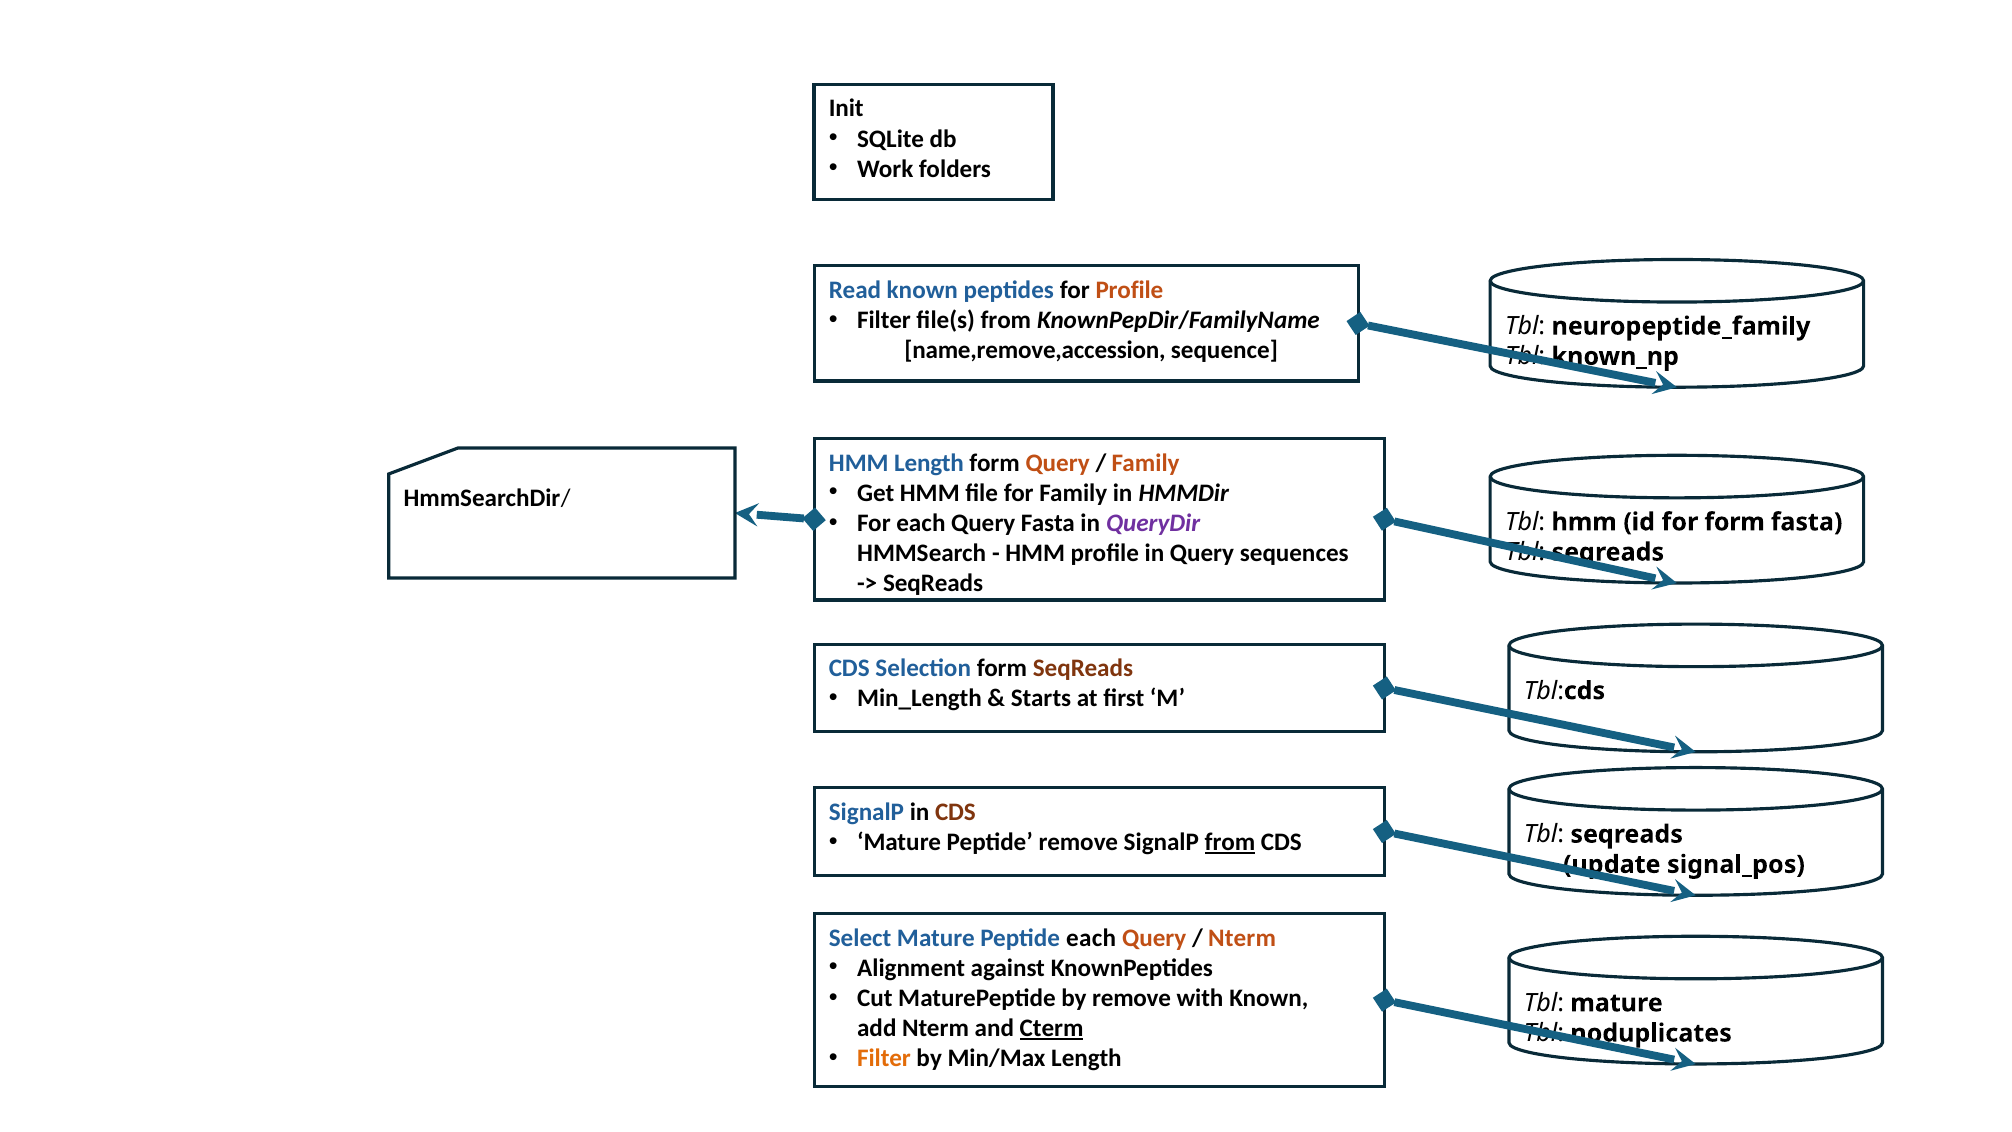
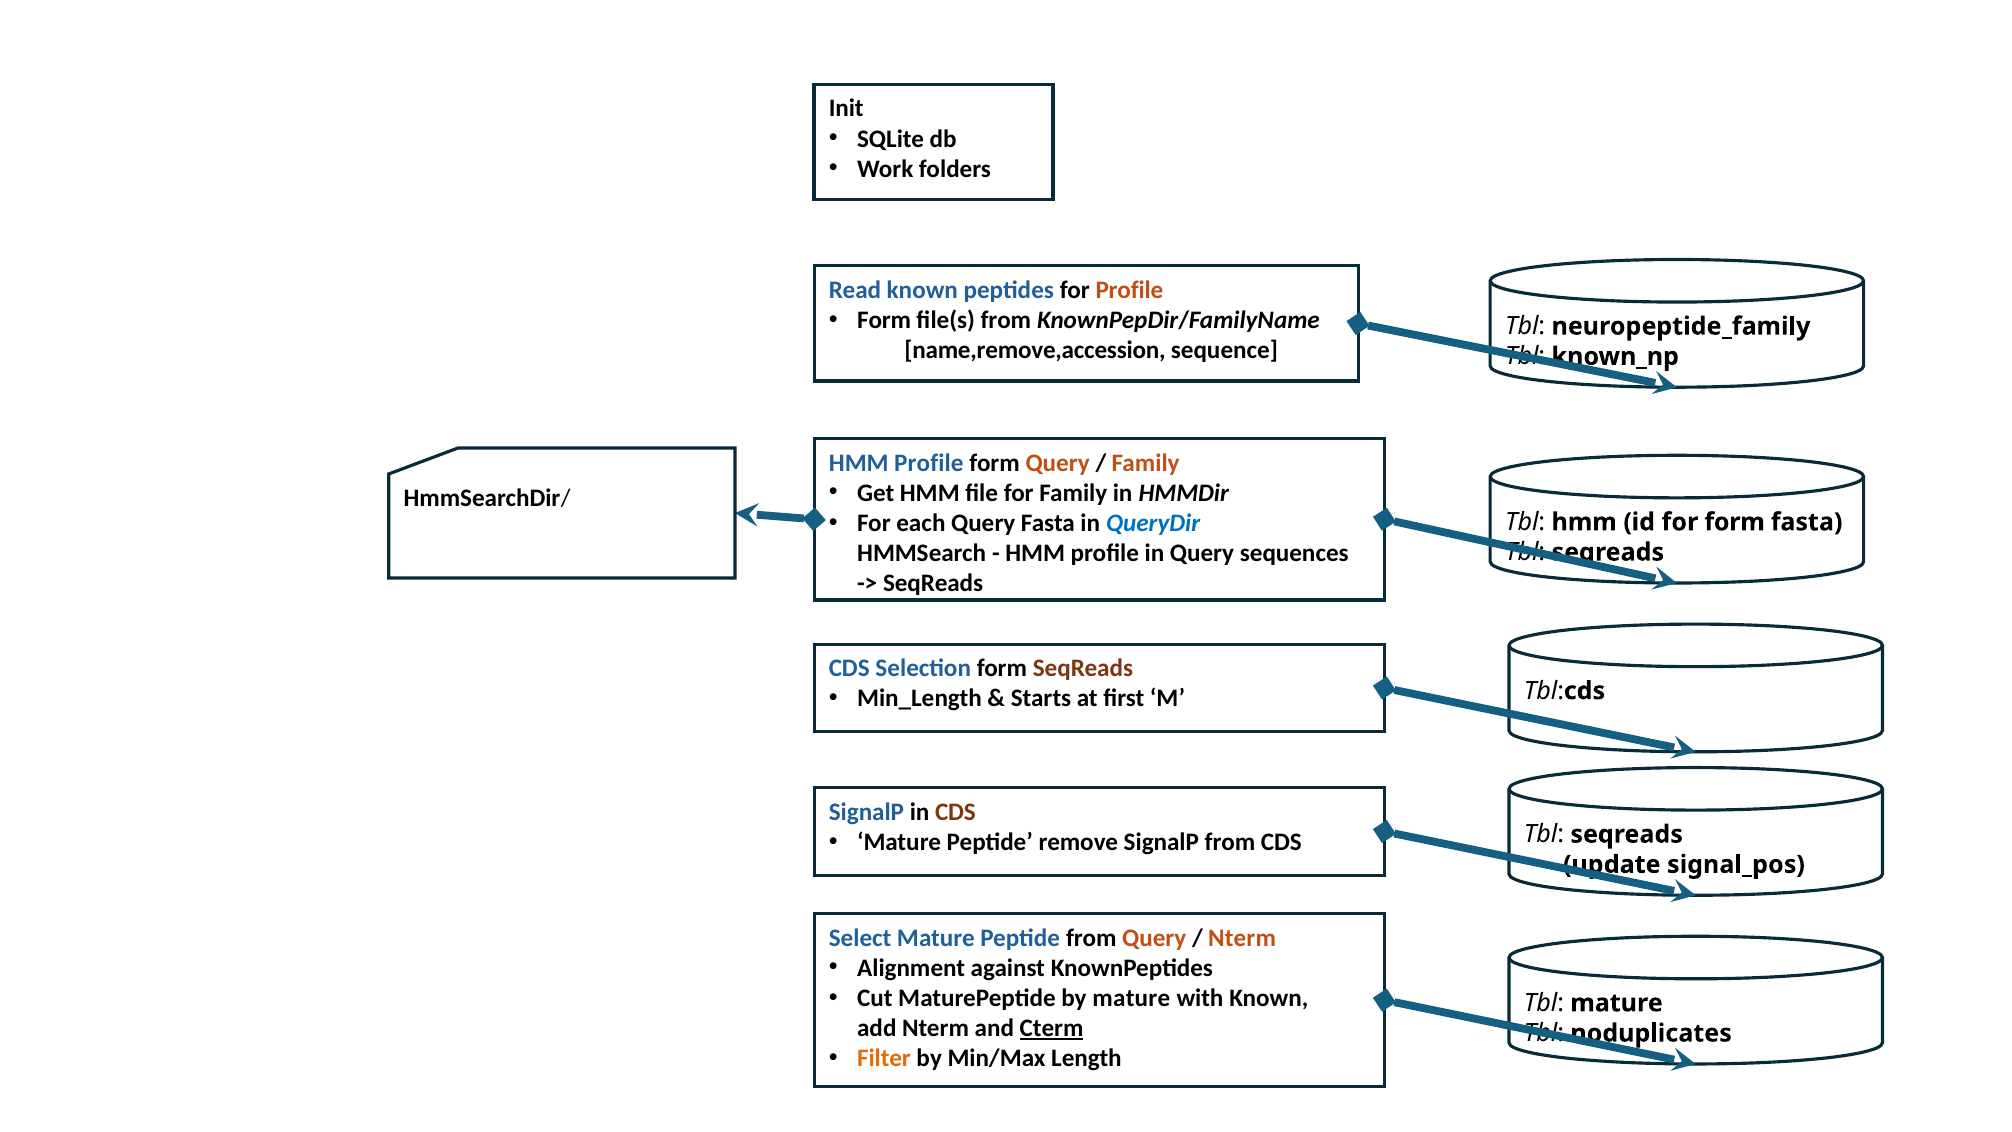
Filter: Filter -> Form (884, 320)
Length: Length -> Profile (929, 463)
QueryDir colour: purple -> blue (1153, 523)
from underline: present -> none (1230, 842)
Peptide each: each -> from (1091, 938)
by remove: remove -> mature (1131, 998)
